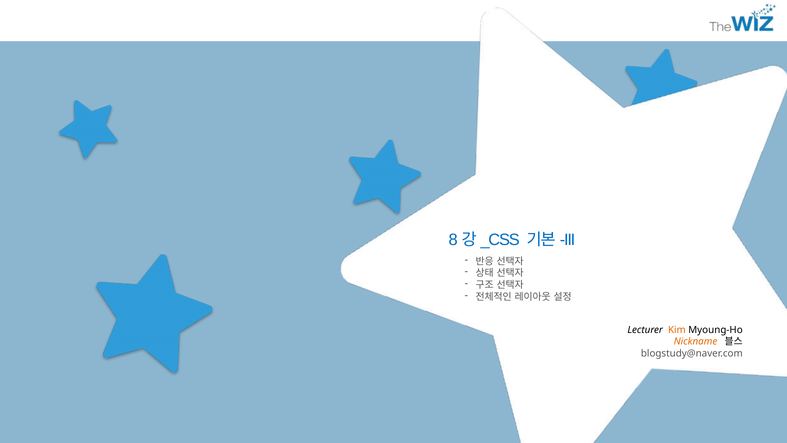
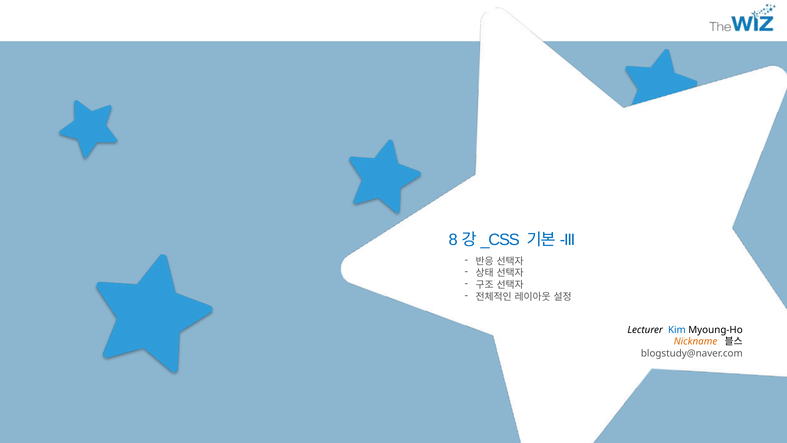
Kim colour: orange -> blue (677, 330)
